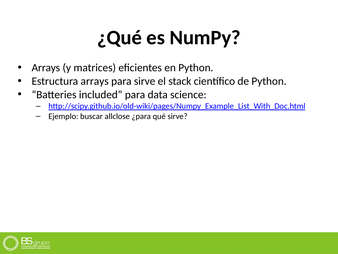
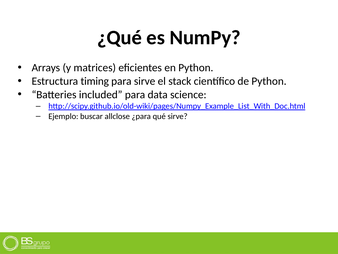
Estructura arrays: arrays -> timing (95, 81)
